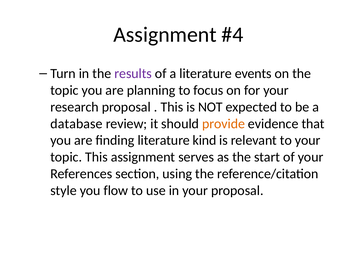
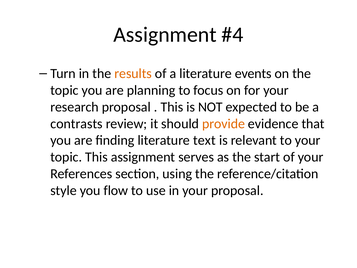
results colour: purple -> orange (133, 74)
database: database -> contrasts (77, 124)
kind: kind -> text (204, 140)
